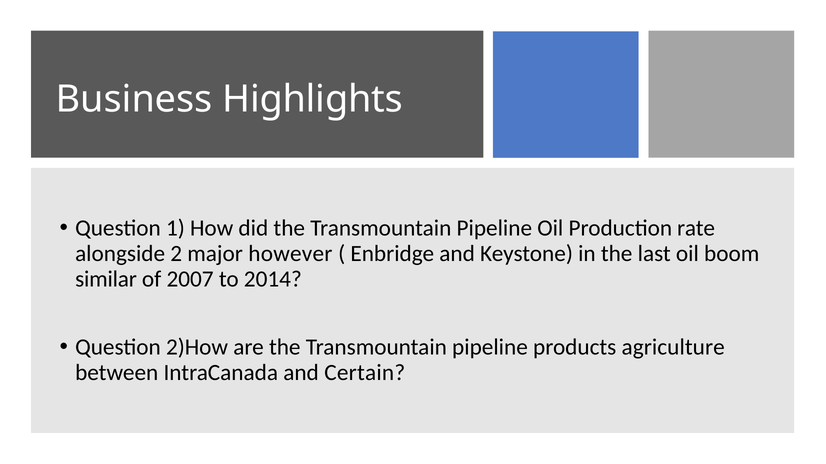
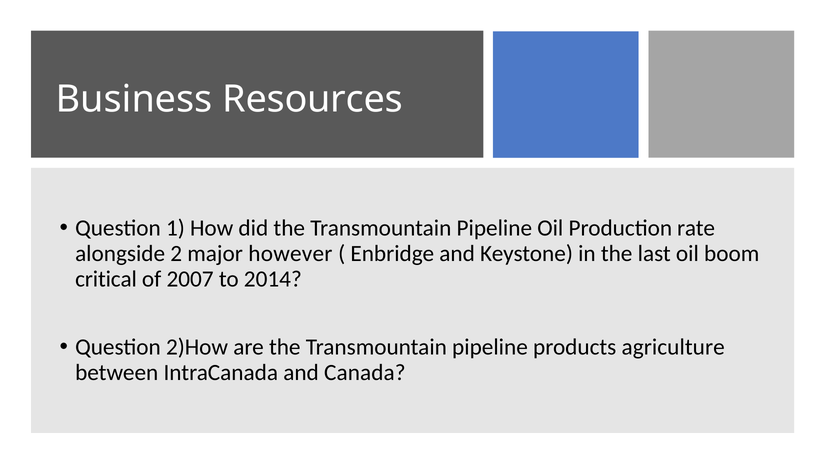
Highlights: Highlights -> Resources (313, 99)
similar: similar -> critical (106, 279)
Certain: Certain -> Canada (365, 373)
